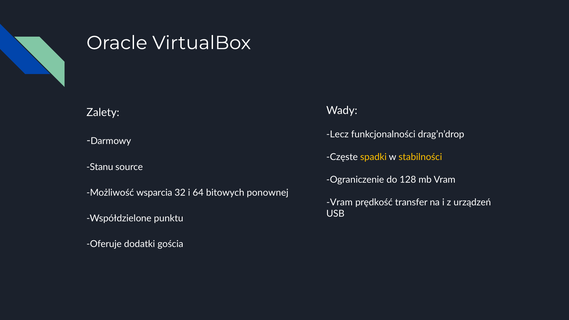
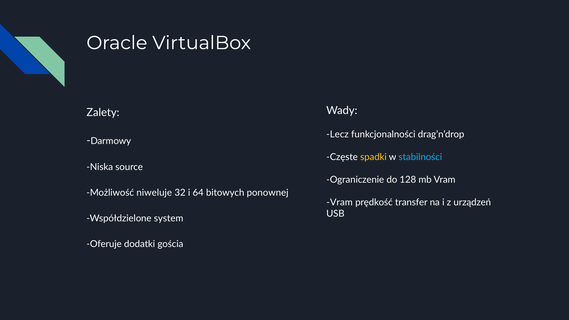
stabilności colour: yellow -> light blue (420, 157)
Stanu: Stanu -> Niska (100, 167)
wsparcia: wsparcia -> niweluje (154, 193)
punktu: punktu -> system (169, 218)
